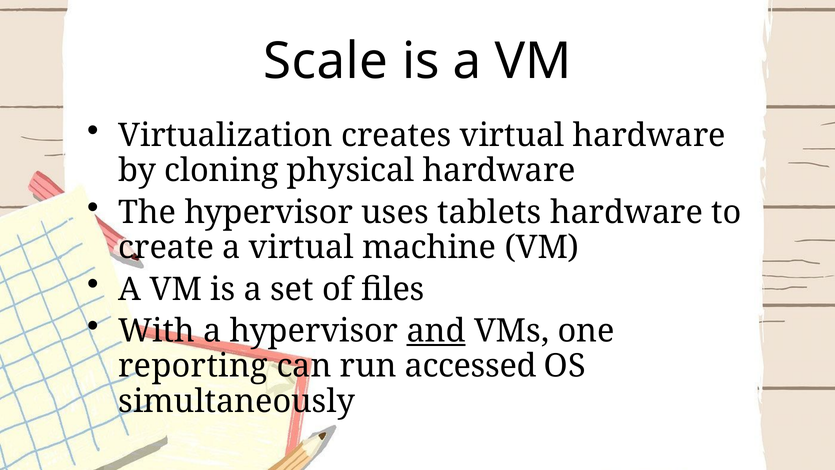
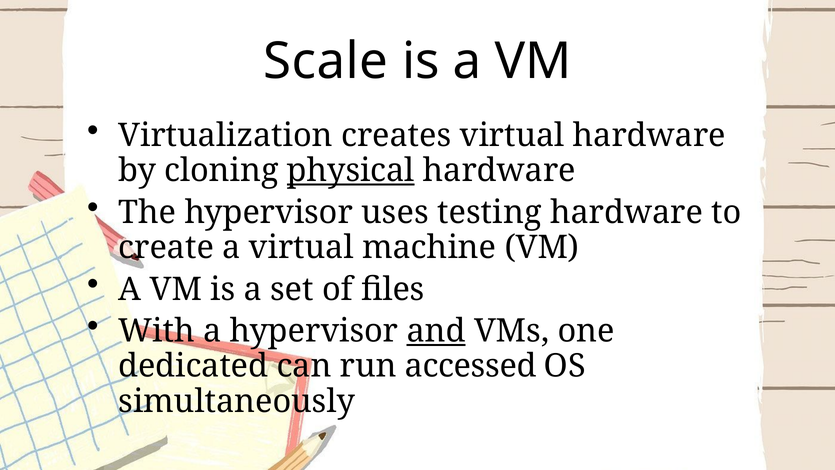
physical underline: none -> present (351, 171)
tablets: tablets -> testing (489, 212)
reporting: reporting -> dedicated (193, 366)
